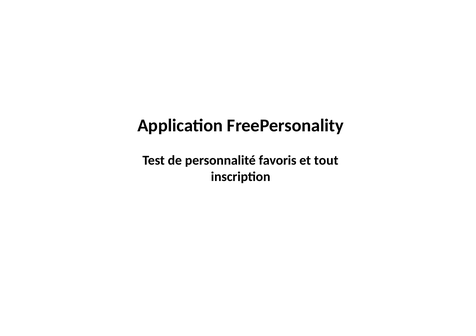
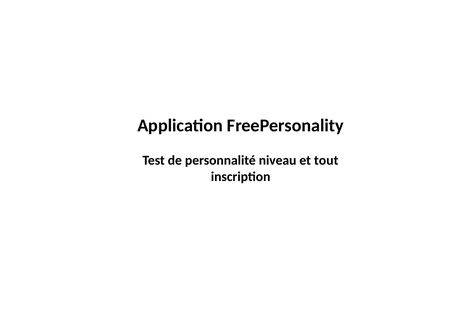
favoris: favoris -> niveau (278, 161)
